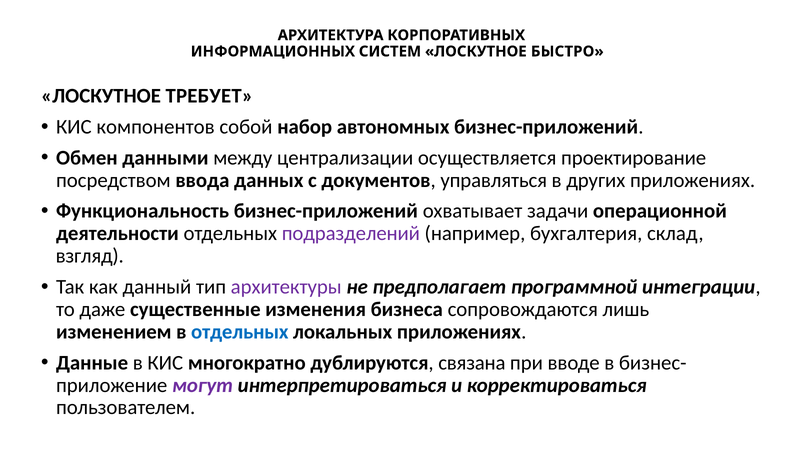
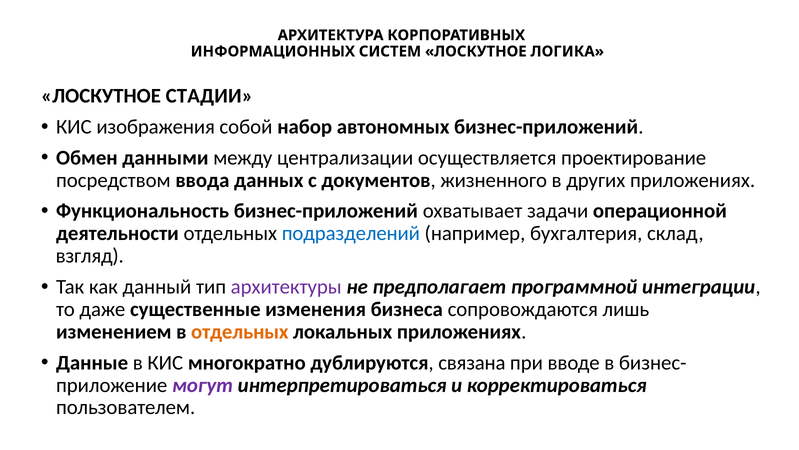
БЫСТРО: БЫСТРО -> ЛОГИКА (567, 51)
ТРЕБУЕТ: ТРЕБУЕТ -> СТАДИИ (209, 96)
компонентов: компонентов -> изображения (156, 127)
управляться: управляться -> жизненного (494, 180)
подразделений colour: purple -> blue (351, 233)
отдельных colour: blue -> orange (240, 331)
